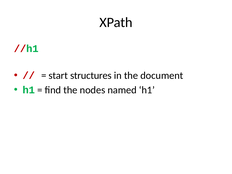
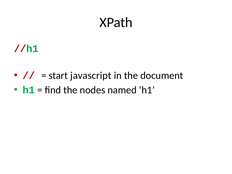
structures: structures -> javascript (91, 76)
